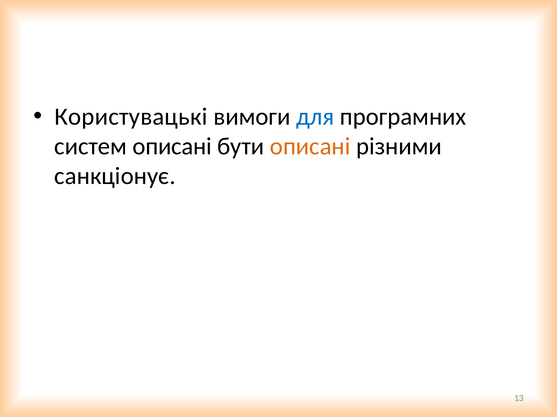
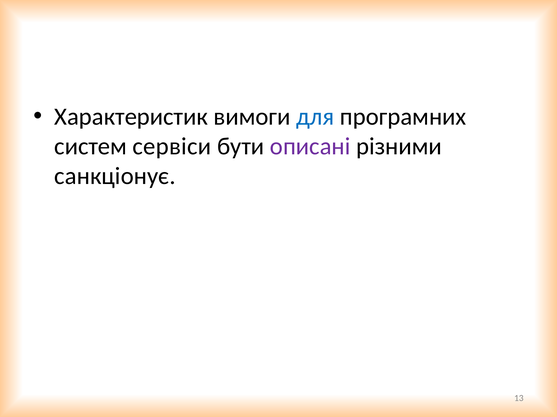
Користувацькі: Користувацькі -> Характеристик (131, 117)
систем описані: описані -> сервіси (172, 147)
описані colour: orange -> purple (310, 147)
